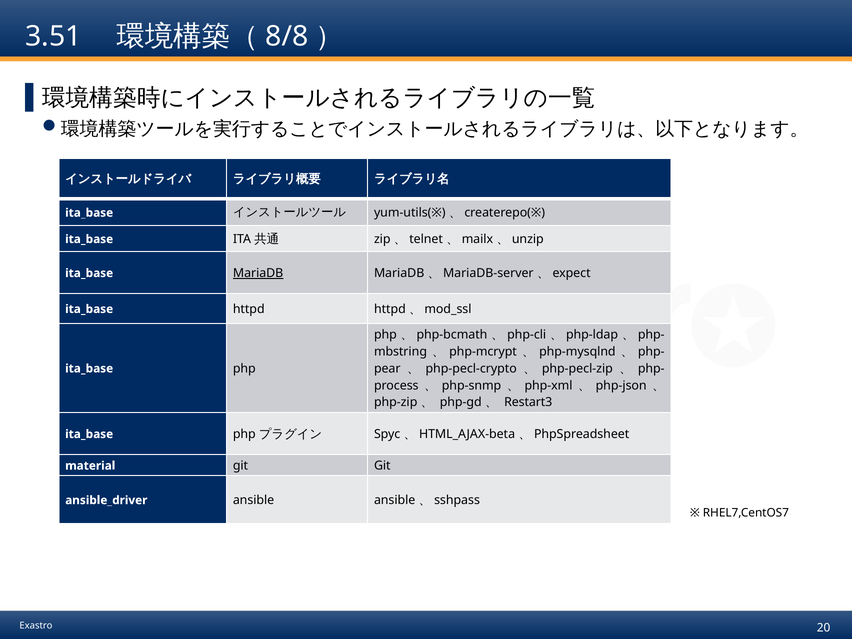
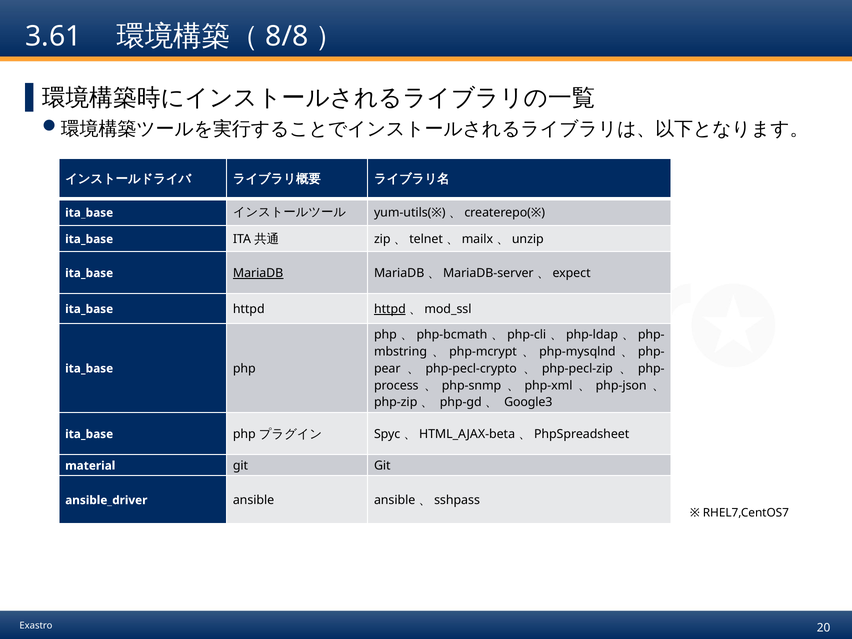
3.51: 3.51 -> 3.61 (53, 36)
httpd underline: none -> present (390, 309)
Restart3: Restart3 -> Google3 (528, 402)
